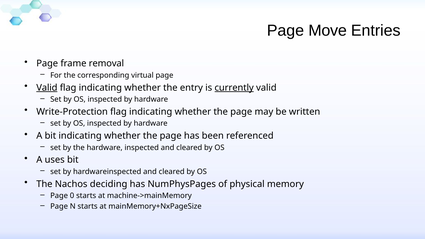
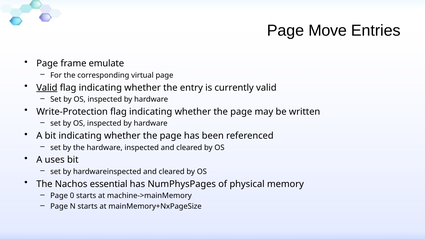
removal: removal -> emulate (106, 64)
currently underline: present -> none (234, 88)
deciding: deciding -> essential (109, 184)
